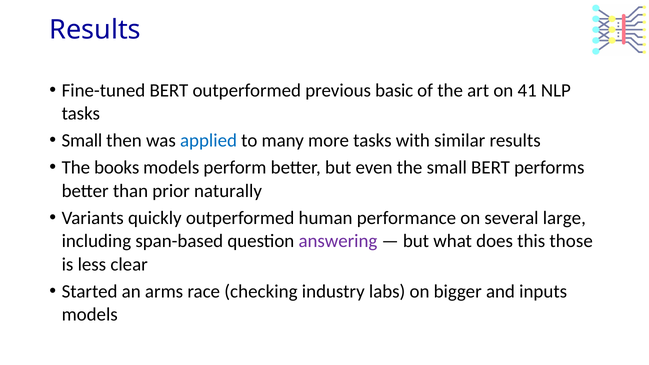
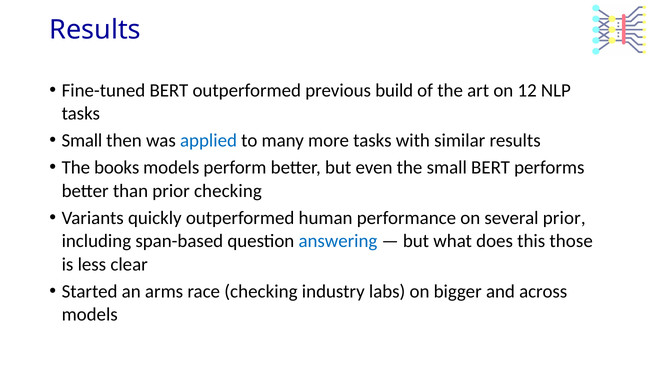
basic: basic -> build (394, 90)
41: 41 -> 12 (527, 90)
prior naturally: naturally -> checking (228, 191)
several large: large -> prior (564, 218)
answering colour: purple -> blue (338, 241)
inputs: inputs -> across (543, 291)
